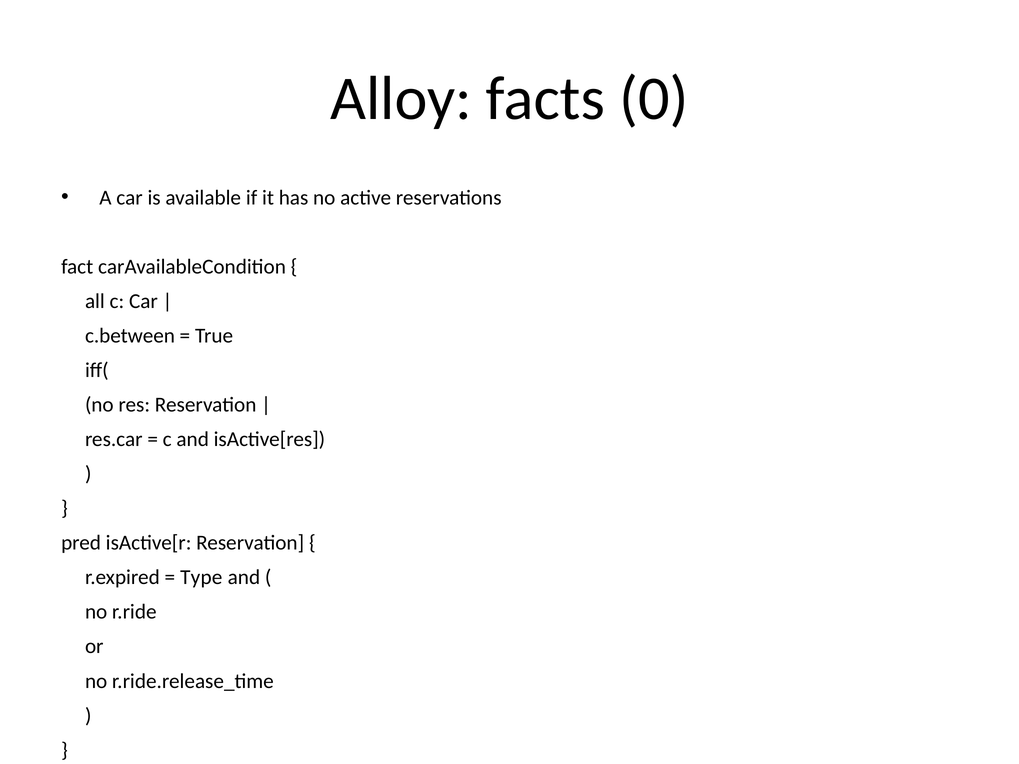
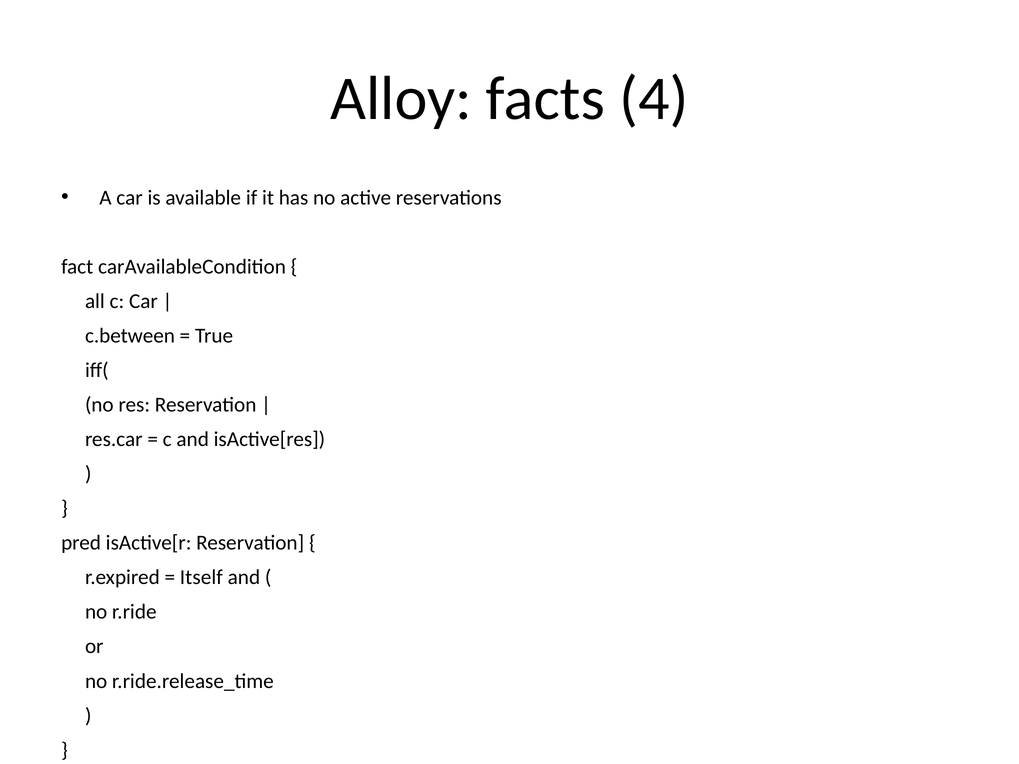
0: 0 -> 4 (654, 99)
Type: Type -> Itself (201, 578)
